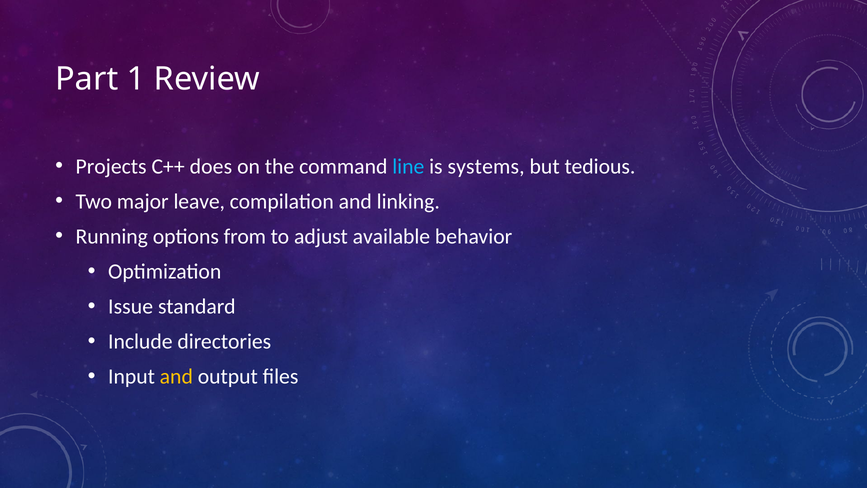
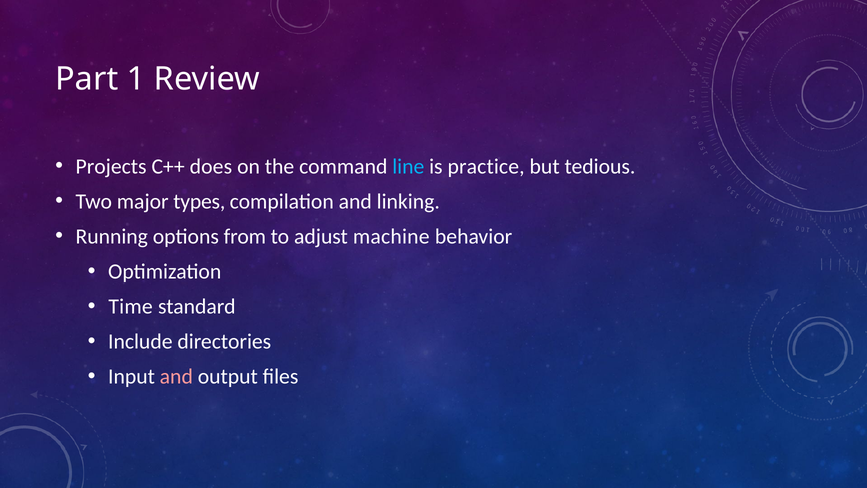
systems: systems -> practice (486, 166)
leave: leave -> types (199, 201)
available: available -> machine (391, 236)
Issue: Issue -> Time (131, 306)
and colour: yellow -> pink (176, 377)
